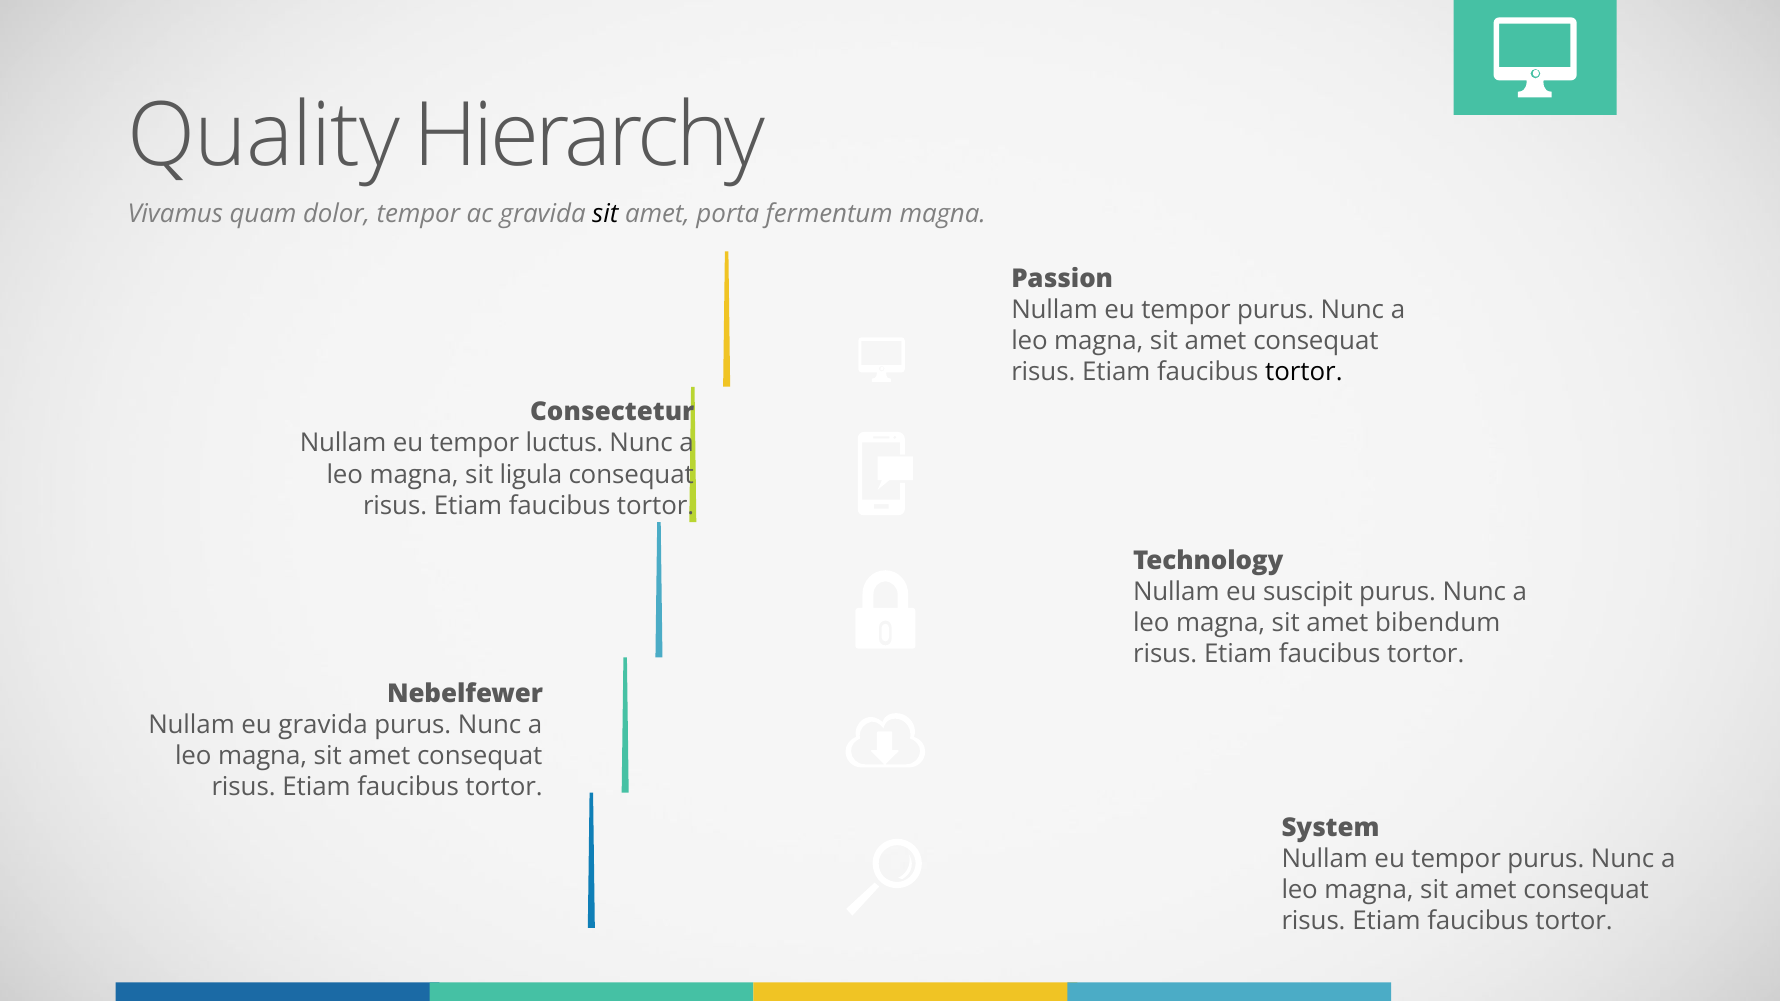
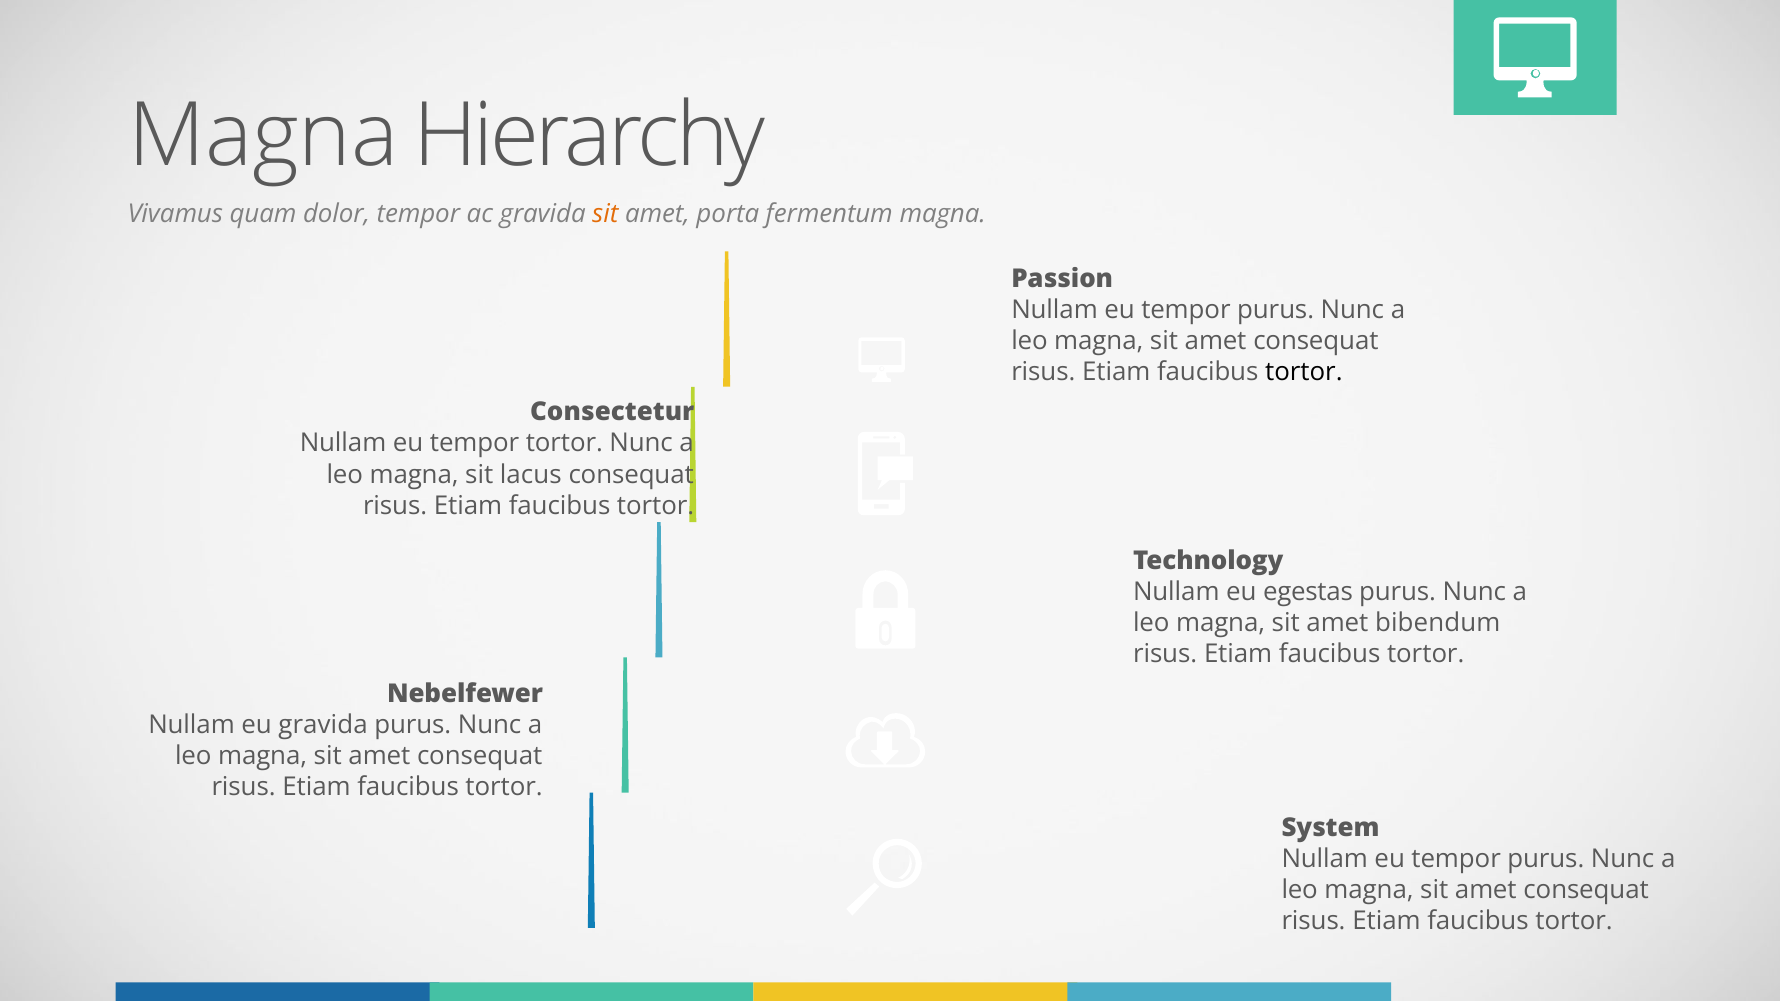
Quality: Quality -> Magna (263, 136)
sit colour: black -> orange (605, 214)
tempor luctus: luctus -> tortor (564, 444)
ligula: ligula -> lacus (531, 475)
suscipit: suscipit -> egestas (1308, 592)
